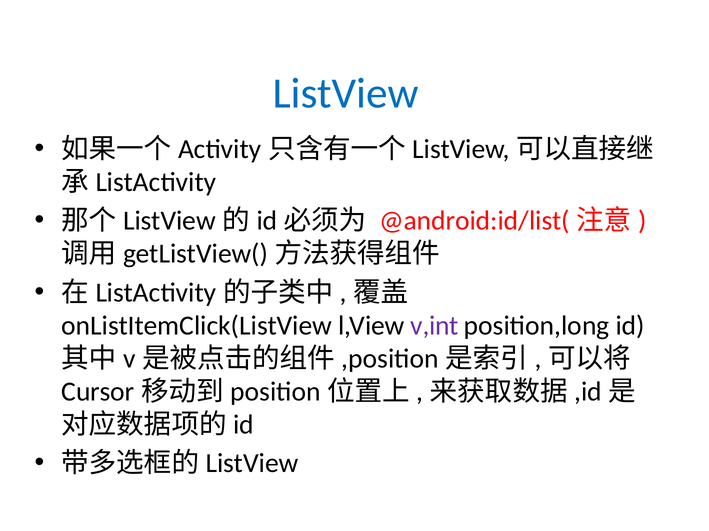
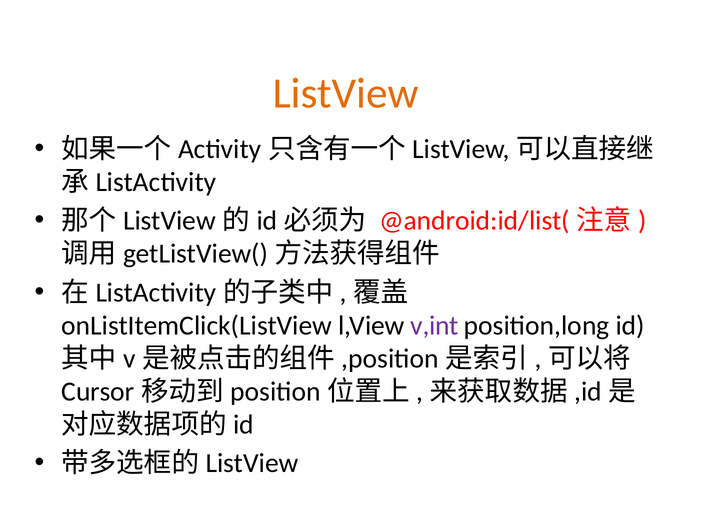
ListView colour: blue -> orange (346, 94)
